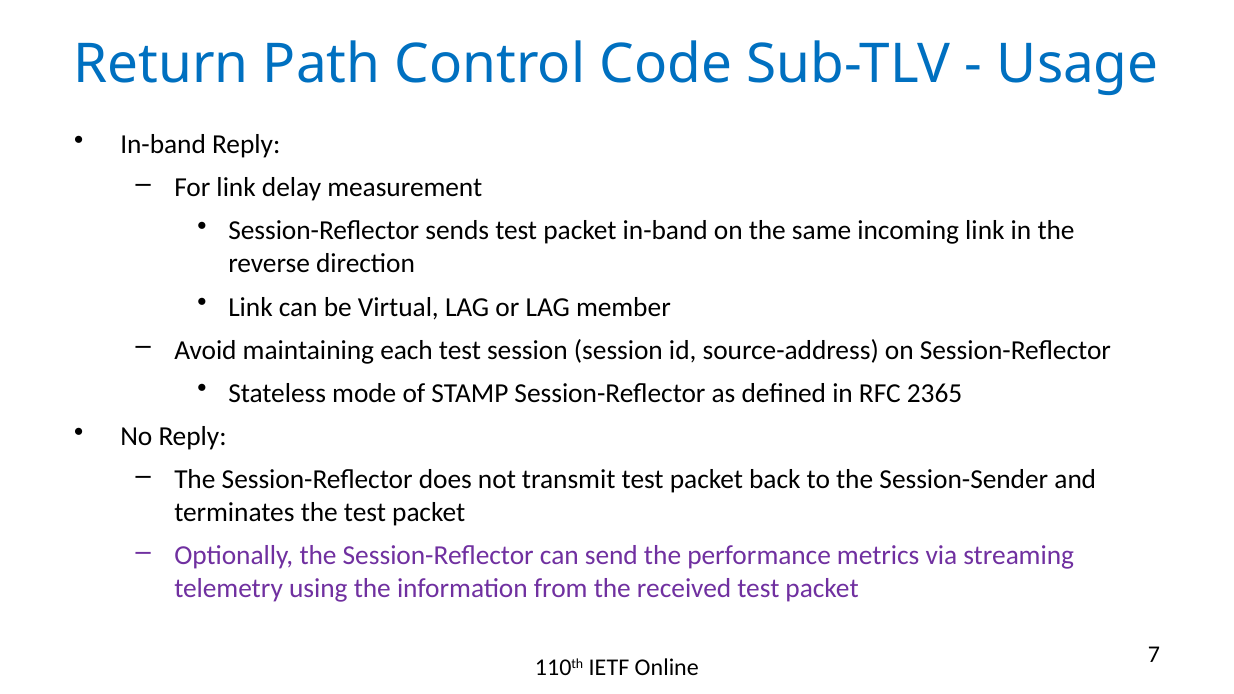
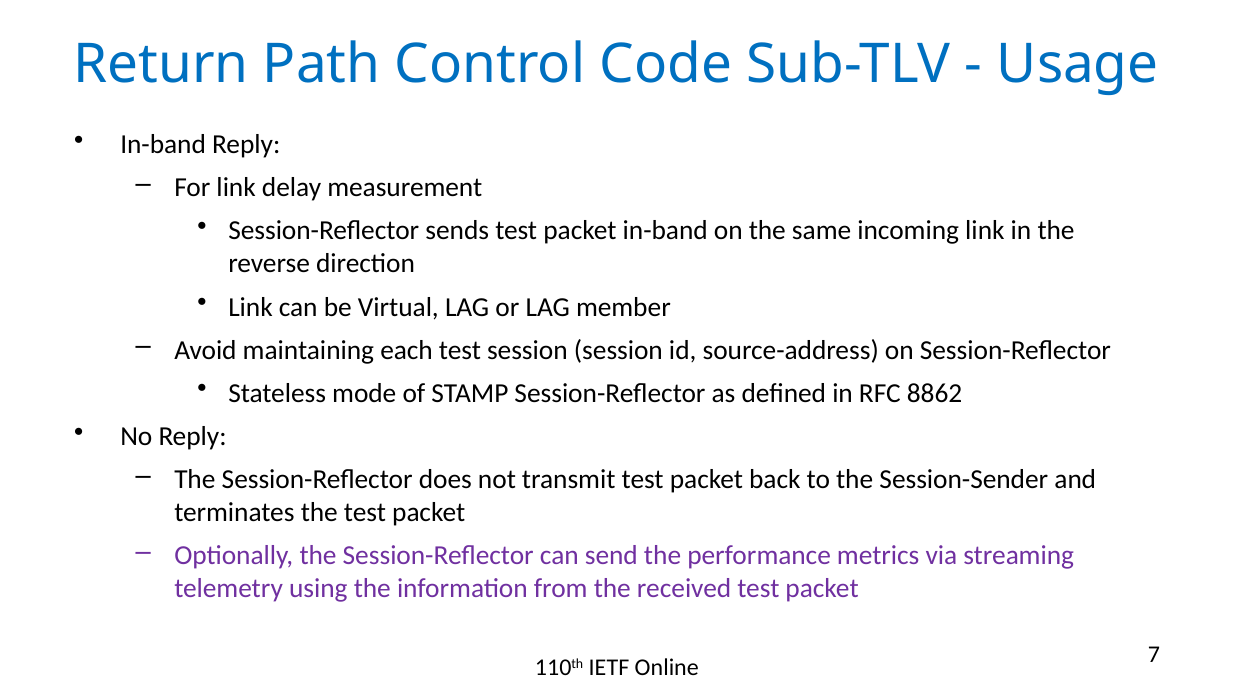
2365: 2365 -> 8862 (935, 393)
